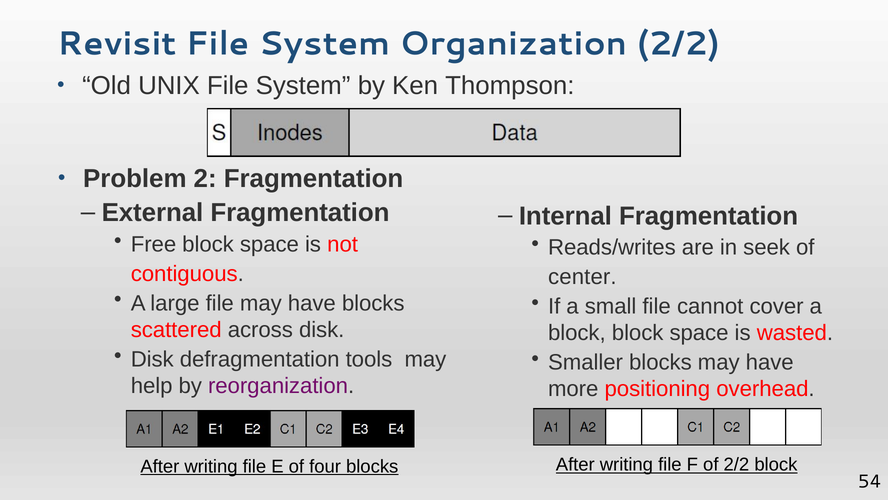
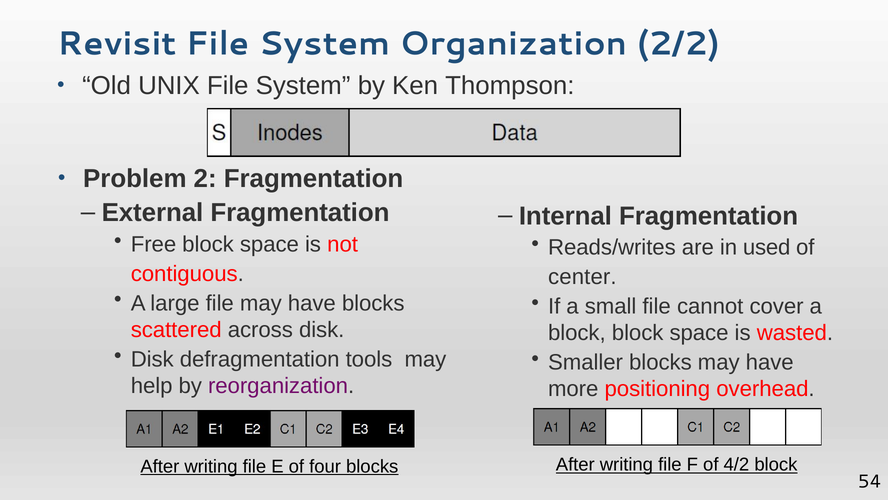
seek: seek -> used (767, 247)
of 2/2: 2/2 -> 4/2 (736, 465)
